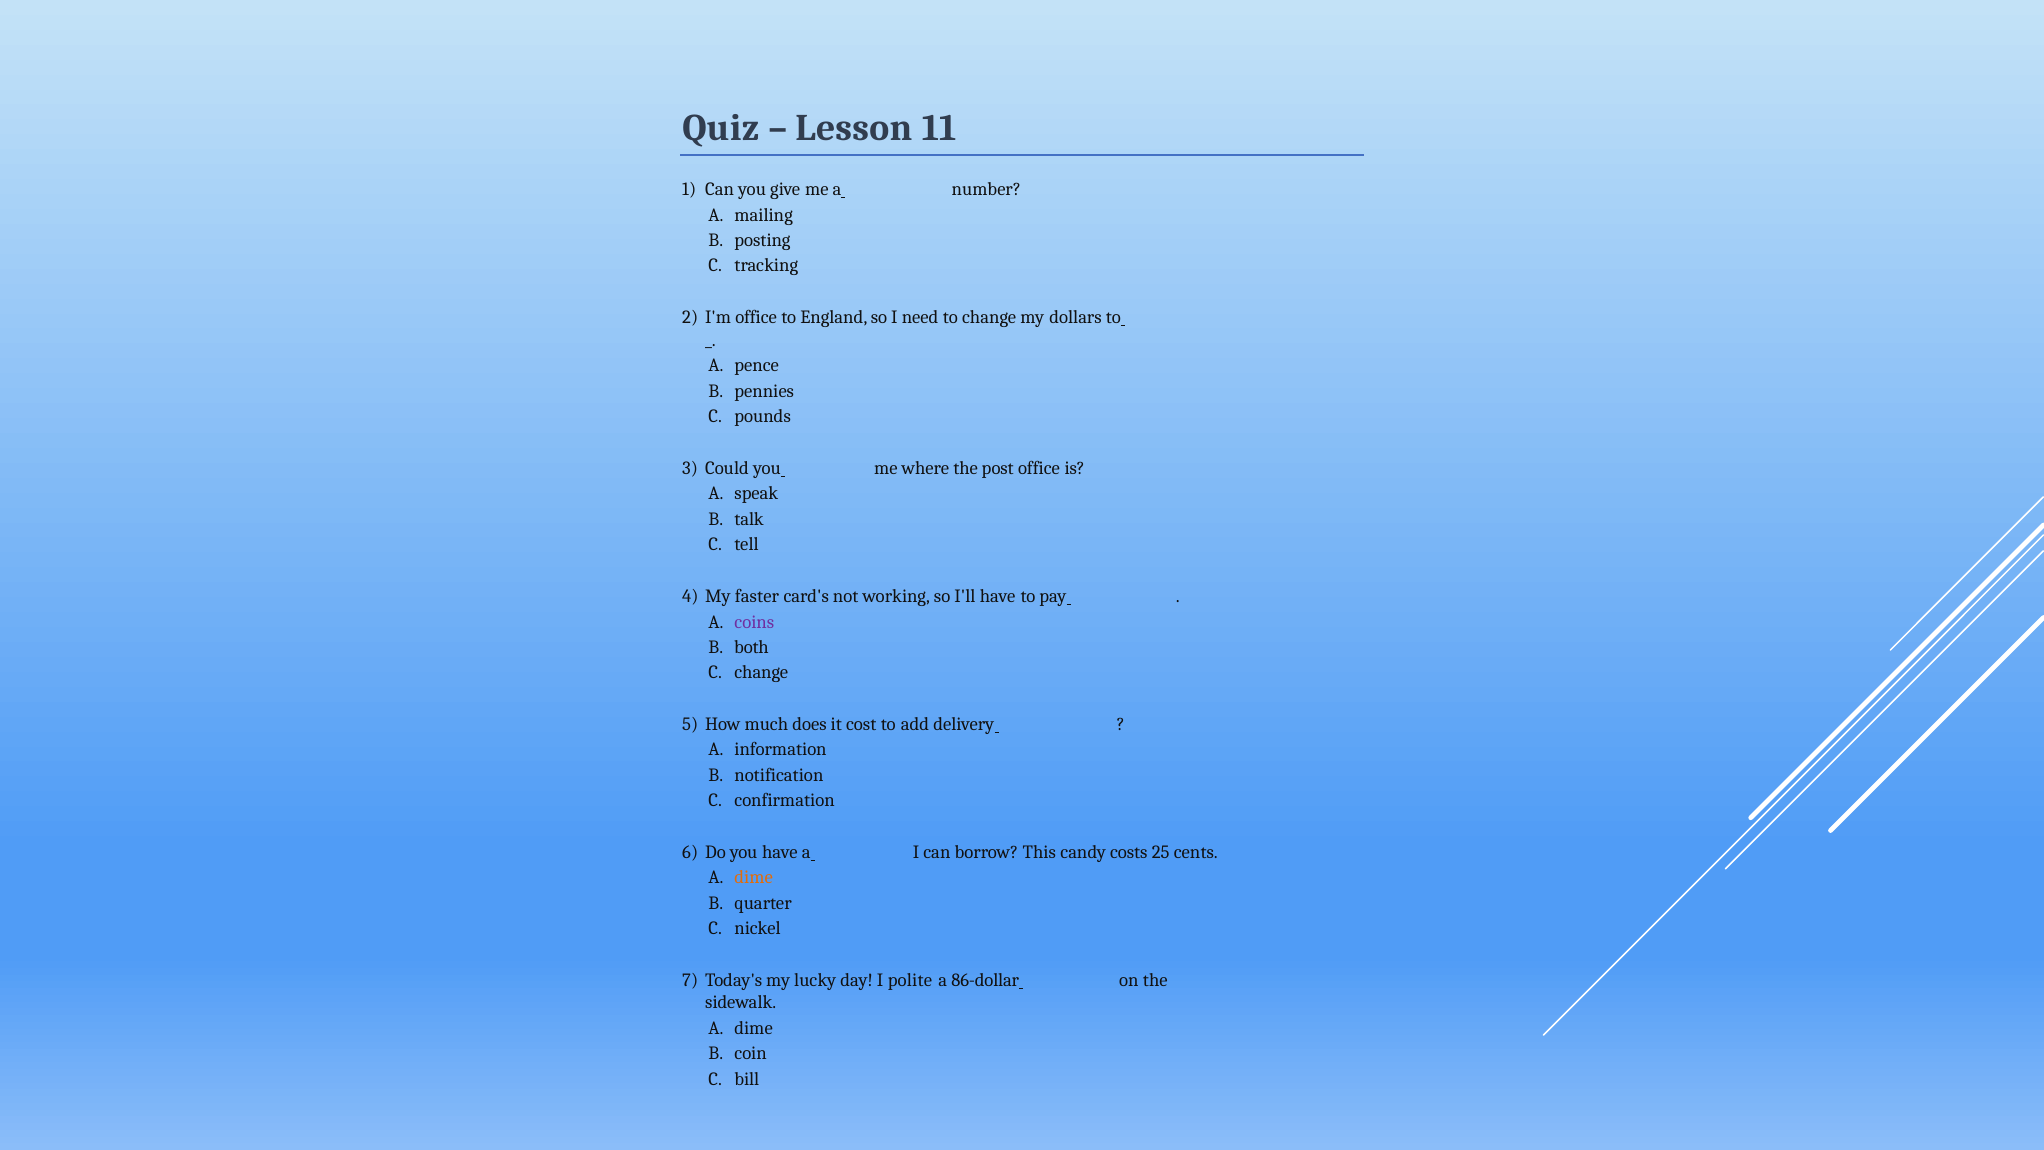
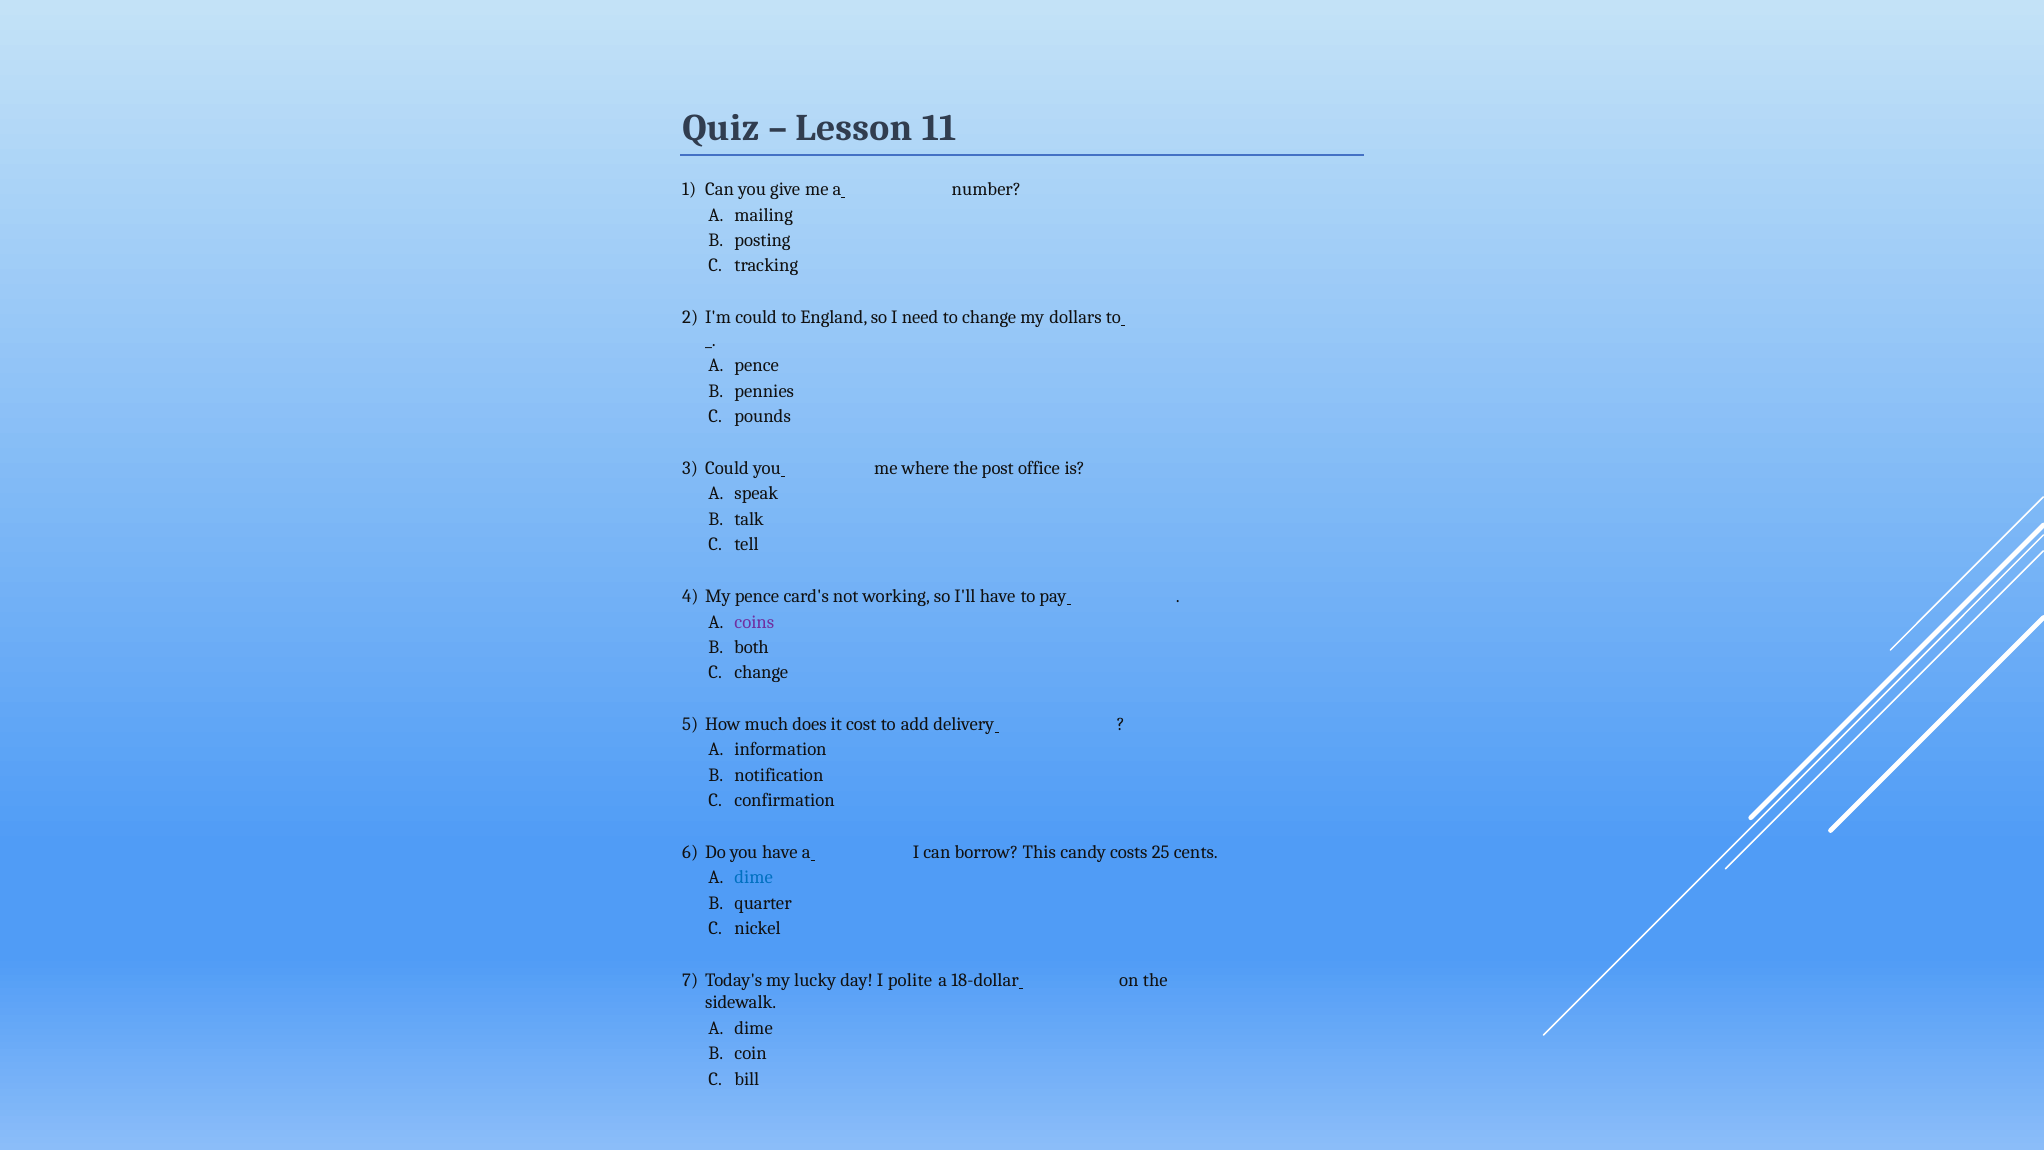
I'm office: office -> could (756, 318)
My faster: faster -> pence (757, 596)
dime colour: orange -> blue (754, 877)
86-dollar: 86-dollar -> 18-dollar (985, 980)
